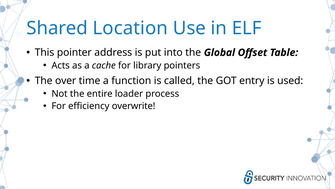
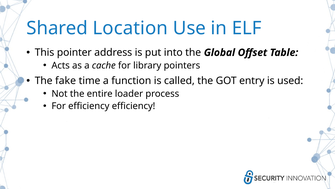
over: over -> fake (66, 81)
efficiency overwrite: overwrite -> efficiency (134, 106)
